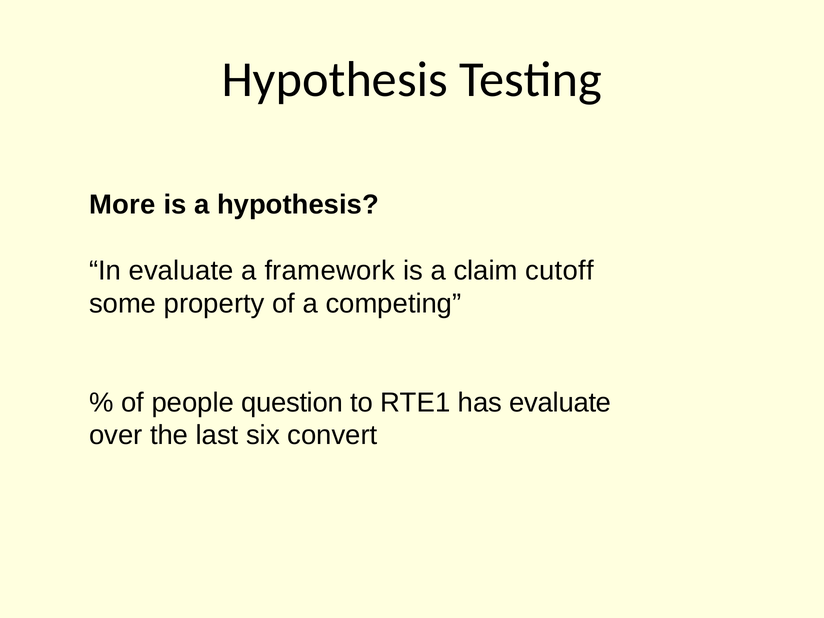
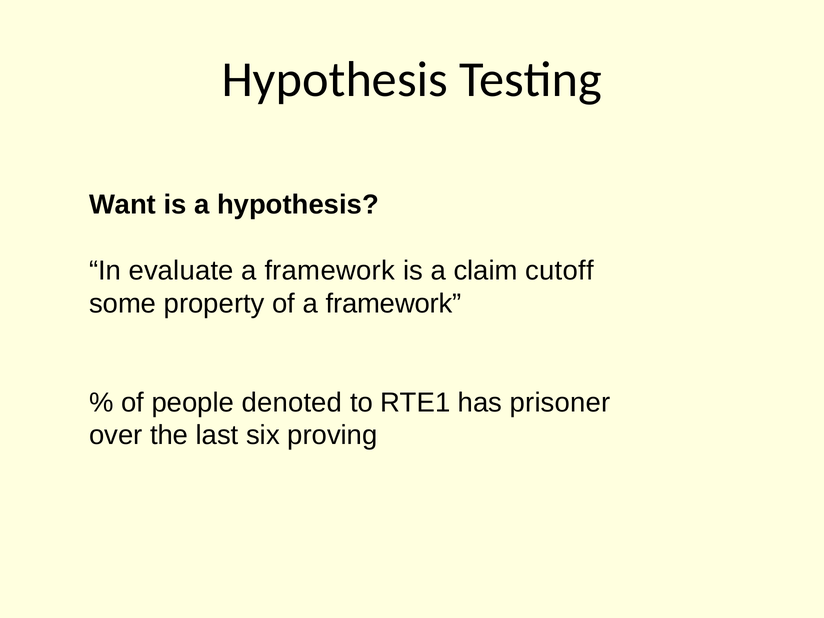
More: More -> Want (123, 205)
of a competing: competing -> framework (394, 304)
question: question -> denoted (292, 402)
has evaluate: evaluate -> prisoner (560, 402)
convert: convert -> proving (332, 435)
